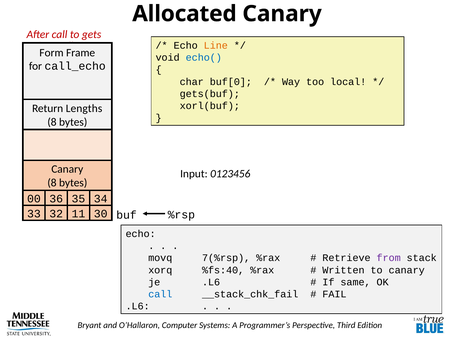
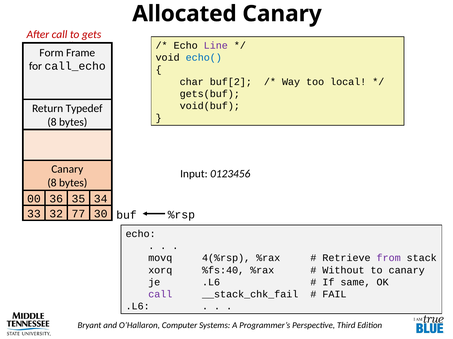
Line colour: orange -> purple (216, 46)
buf[0: buf[0 -> buf[2 (231, 82)
xorl(buf: xorl(buf -> void(buf (210, 106)
Lengths: Lengths -> Typedef (84, 109)
11: 11 -> 77 (78, 214)
7(%rsp: 7(%rsp -> 4(%rsp (226, 259)
Written: Written -> Without (343, 271)
call colour: blue -> purple (160, 295)
